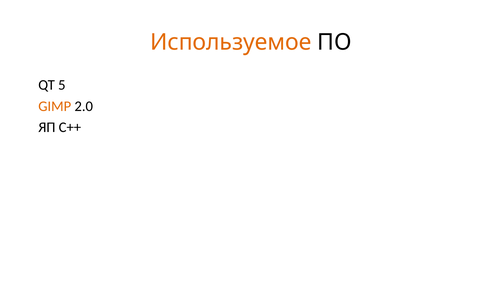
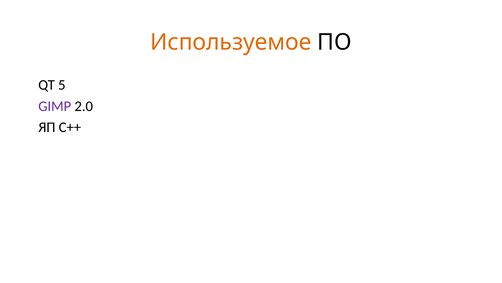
GIMP colour: orange -> purple (55, 106)
